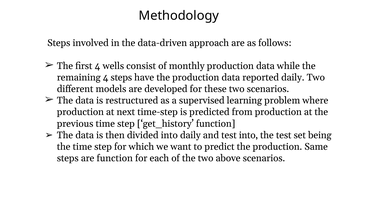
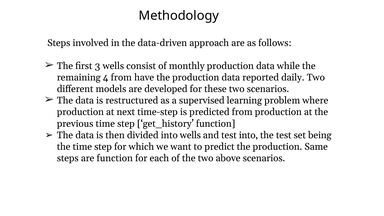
first 4: 4 -> 3 (97, 66)
4 steps: steps -> from (121, 78)
into daily: daily -> wells (190, 135)
